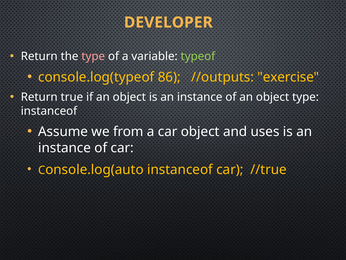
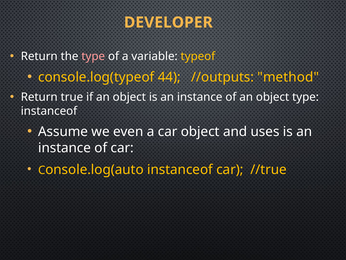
typeof colour: light green -> yellow (198, 56)
86: 86 -> 44 (169, 77)
exercise: exercise -> method (288, 77)
from: from -> even (128, 132)
